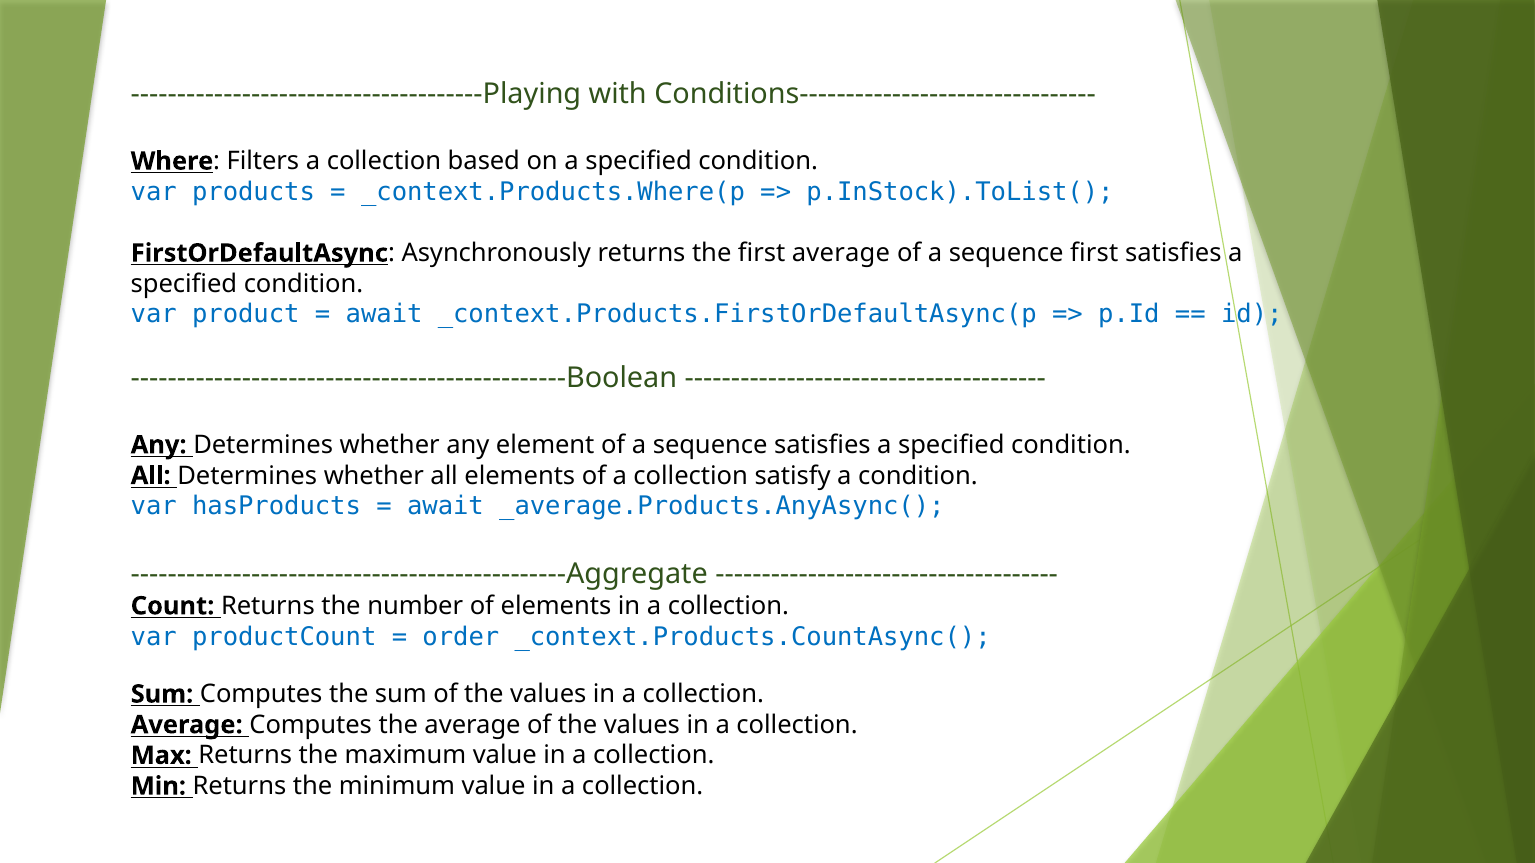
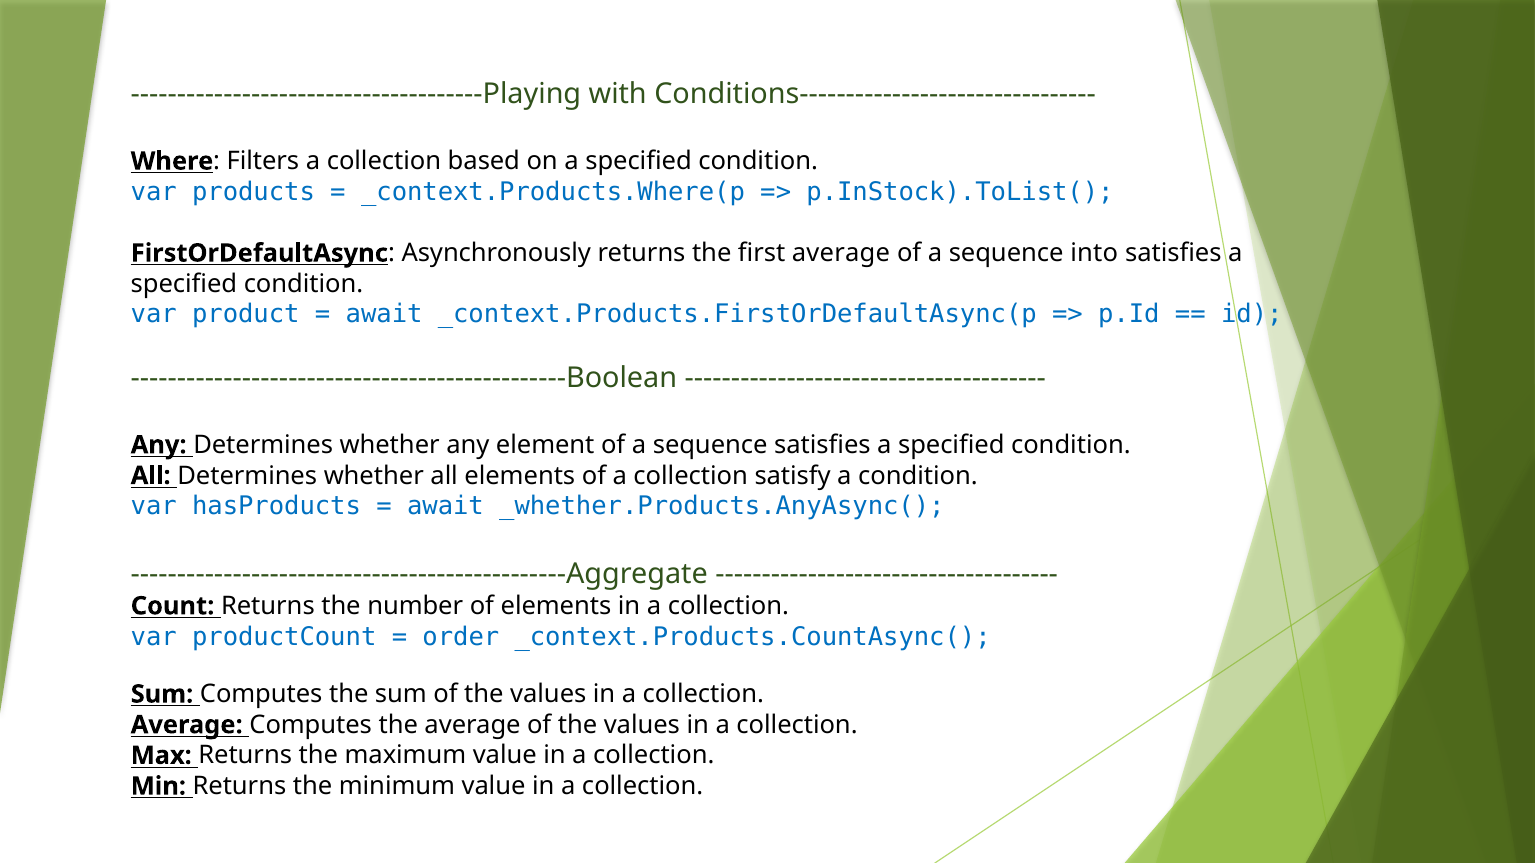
sequence first: first -> into (1094, 253)
_average.Products.AnyAsync(: _average.Products.AnyAsync( -> _whether.Products.AnyAsync( (722, 506)
